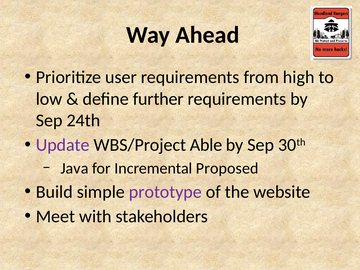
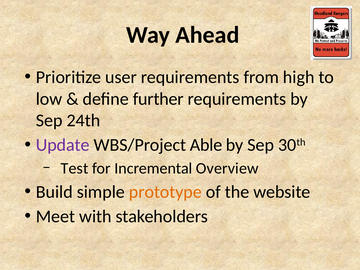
Java: Java -> Test (74, 168)
Proposed: Proposed -> Overview (227, 168)
prototype colour: purple -> orange (165, 192)
